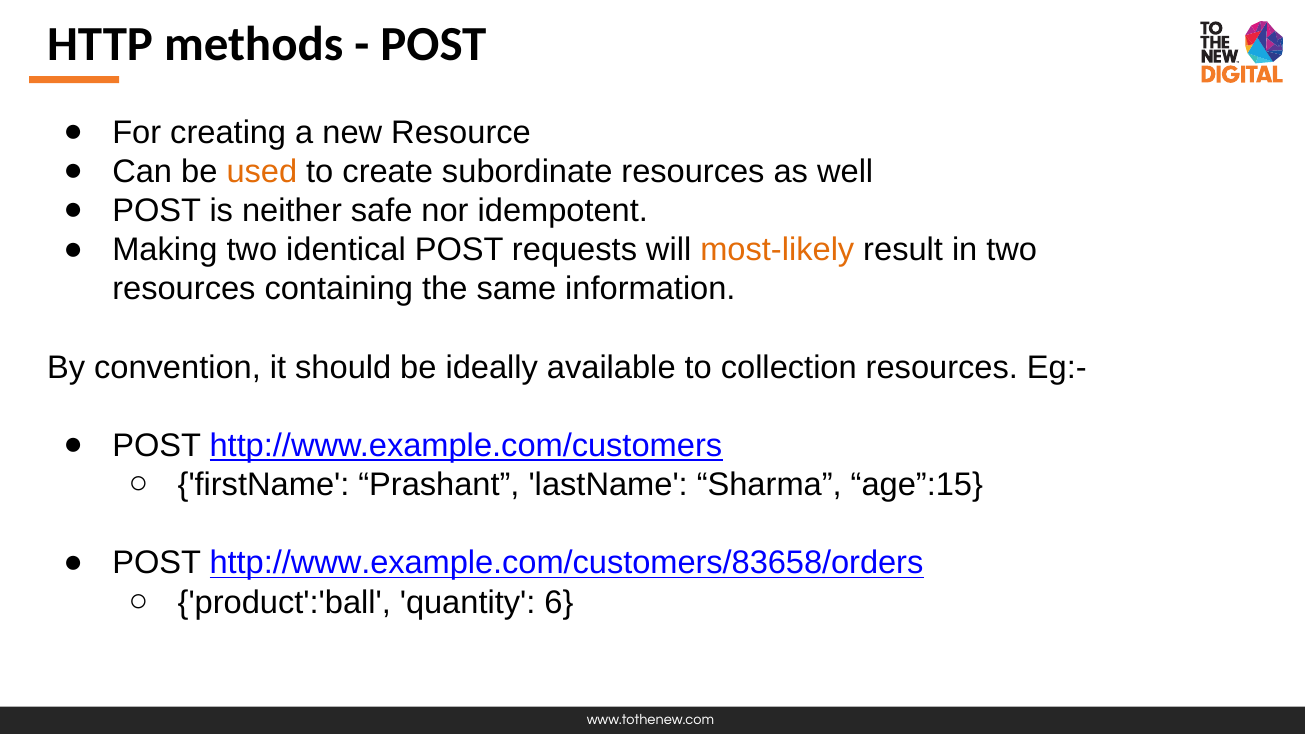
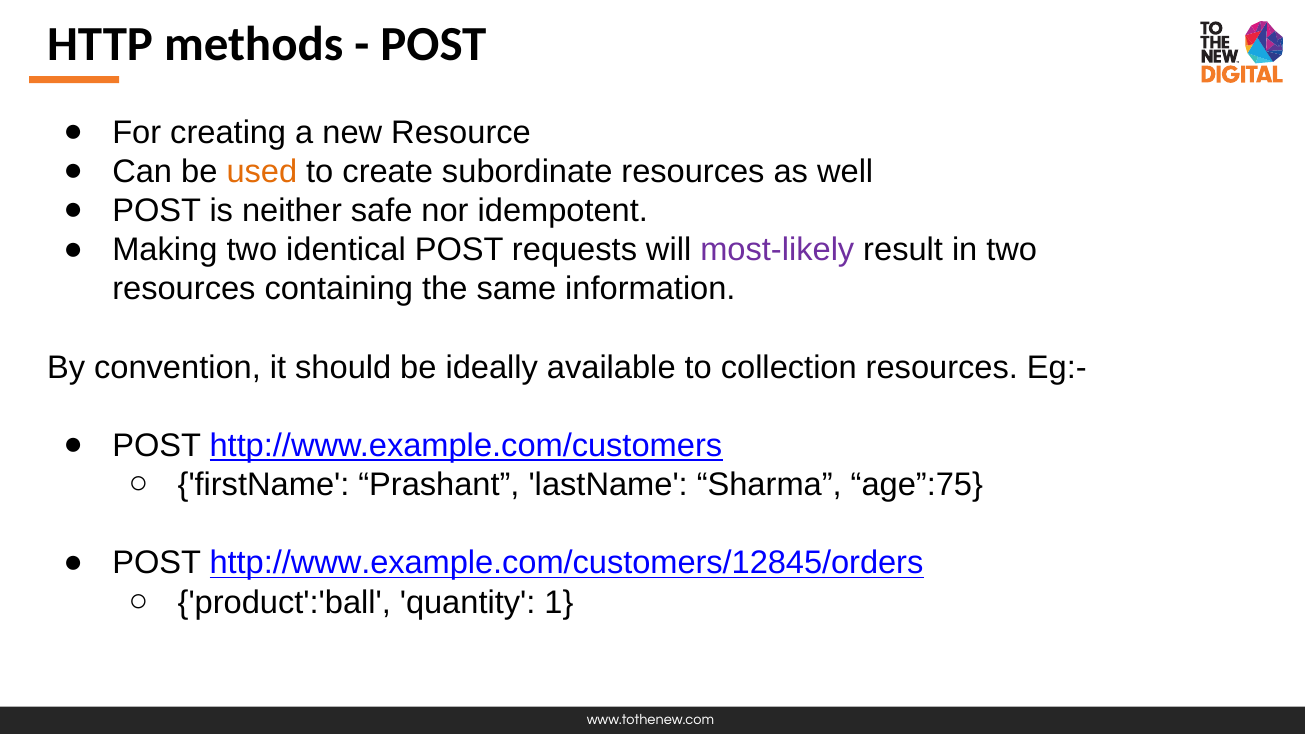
most-likely colour: orange -> purple (777, 250)
age”:15: age”:15 -> age”:75 (917, 485)
http://www.example.com/customers/83658/orders: http://www.example.com/customers/83658/orders -> http://www.example.com/customers/12845/orders (566, 563)
6: 6 -> 1 (559, 602)
